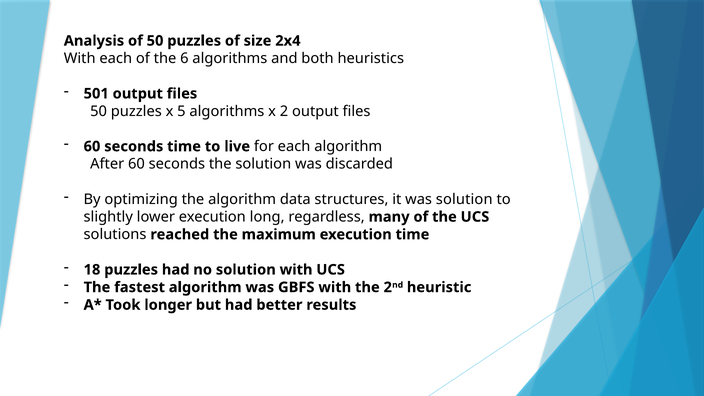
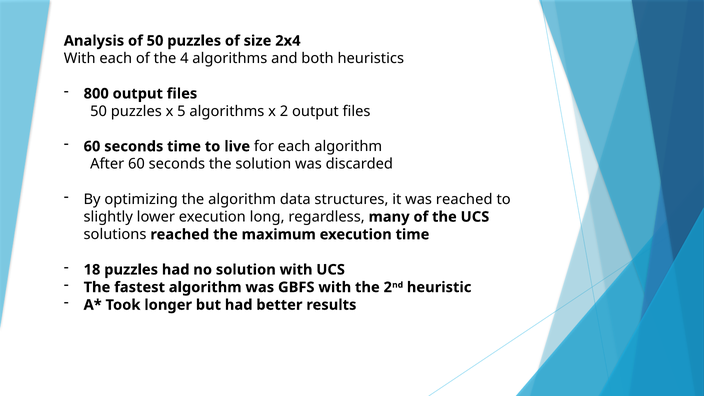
6: 6 -> 4 (184, 58)
501: 501 -> 800 (96, 94)
was solution: solution -> reached (464, 199)
